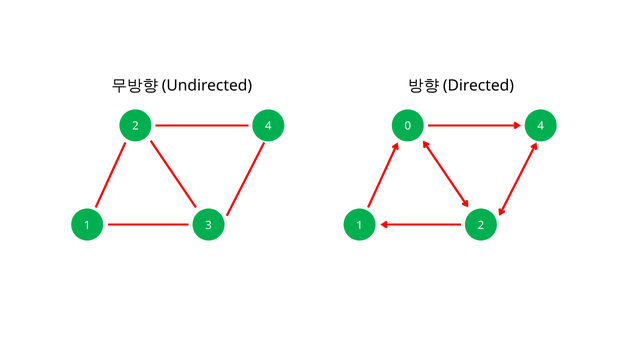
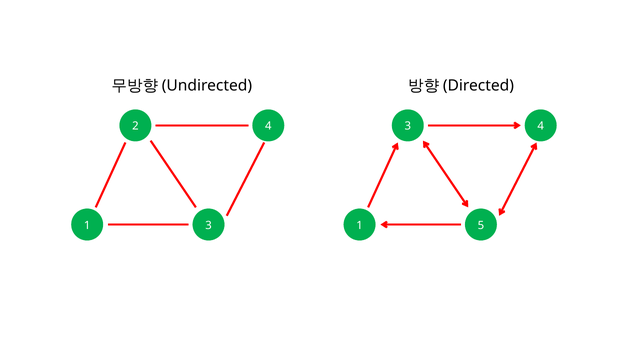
4 0: 0 -> 3 (408, 126)
1 2: 2 -> 5 (481, 225)
